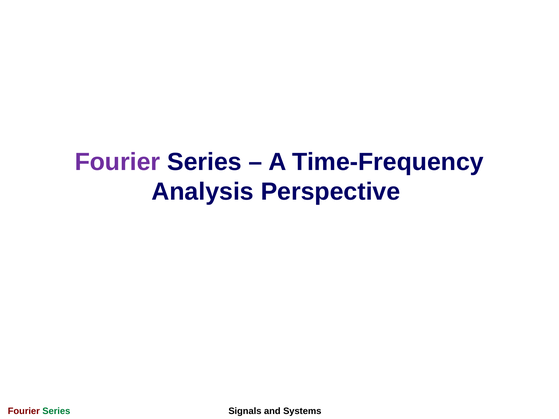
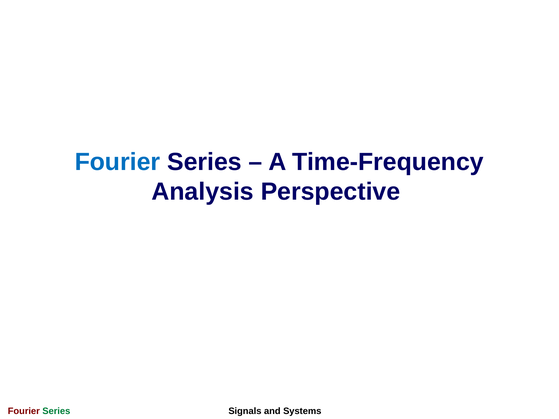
Fourier colour: purple -> blue (117, 162)
